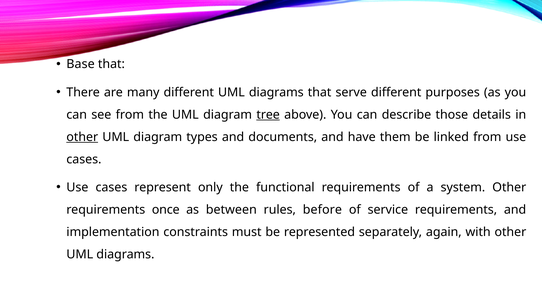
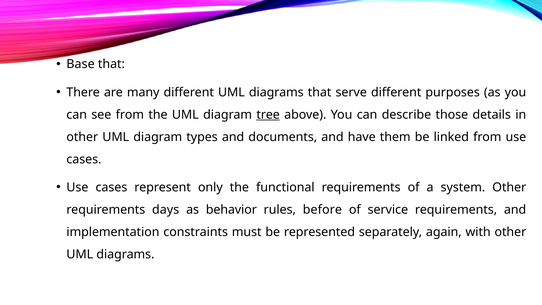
other underline: present -> none (82, 137)
once: once -> days (166, 210)
between: between -> behavior (231, 210)
